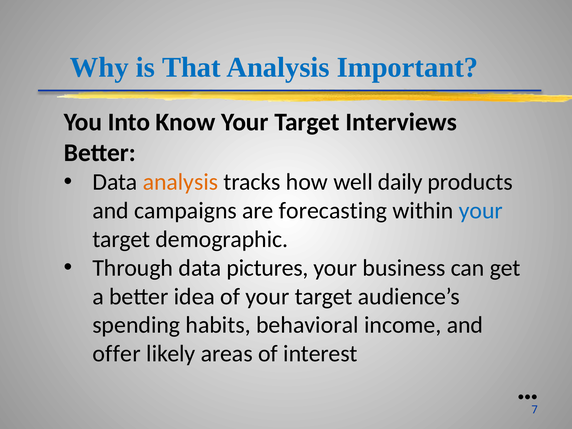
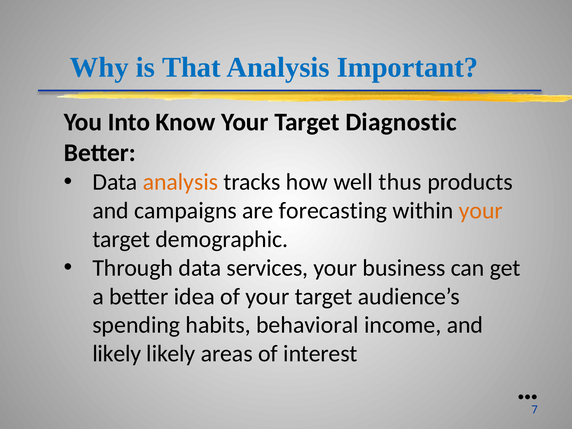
Interviews: Interviews -> Diagnostic (401, 122)
daily: daily -> thus (400, 182)
your colour: blue -> orange (481, 211)
pictures: pictures -> services (267, 268)
offer: offer -> likely (117, 354)
